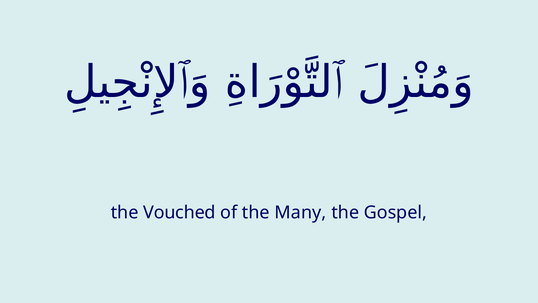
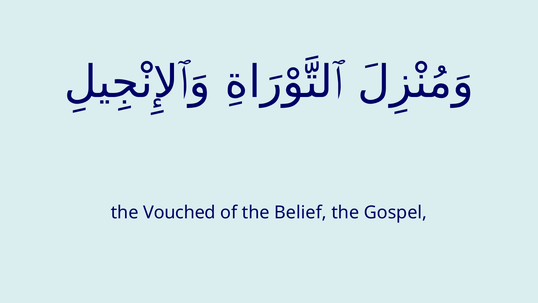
Many: Many -> Belief (300, 212)
